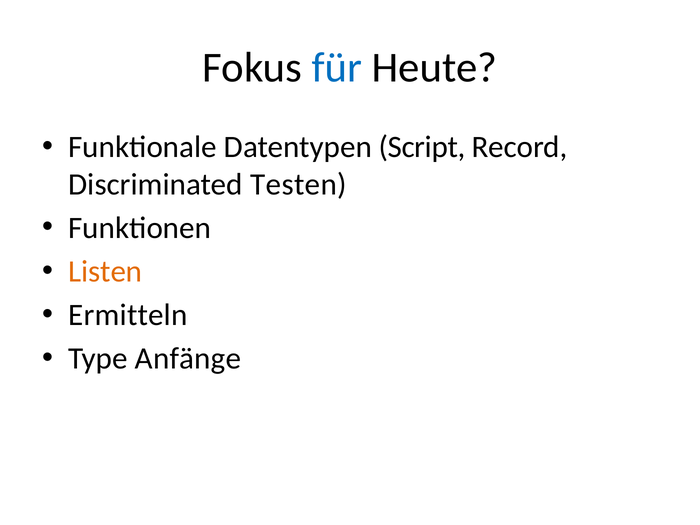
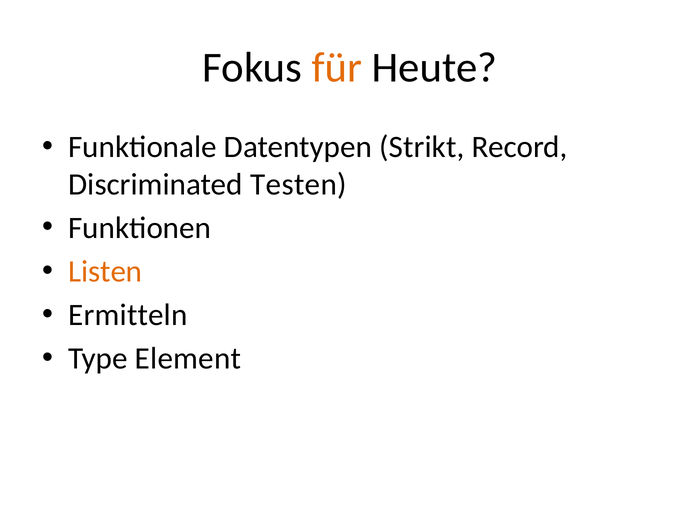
für colour: blue -> orange (337, 68)
Script: Script -> Strikt (422, 147)
Anfänge: Anfänge -> Element (188, 359)
